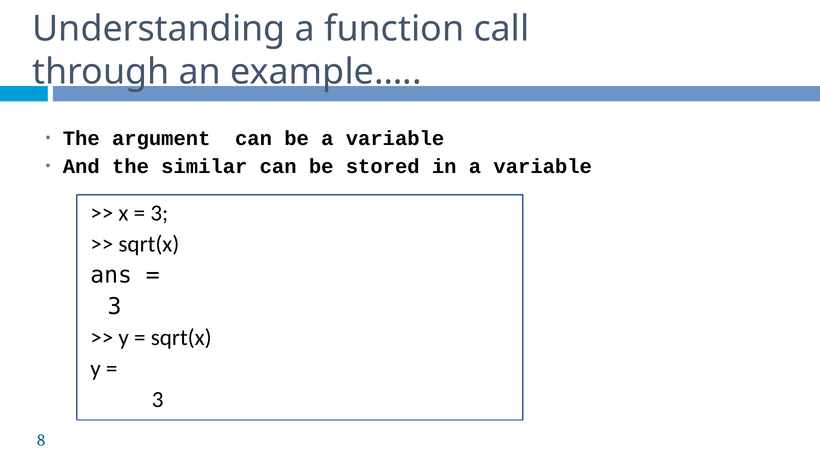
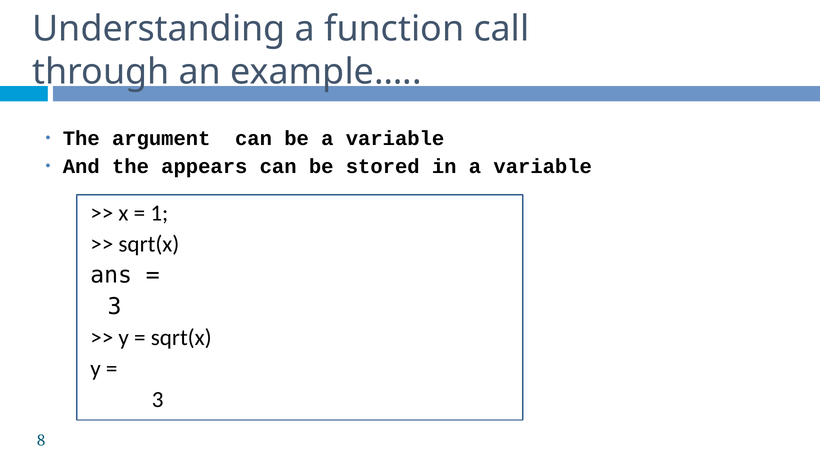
similar: similar -> appears (204, 167)
3: 3 -> 1 (159, 213)
